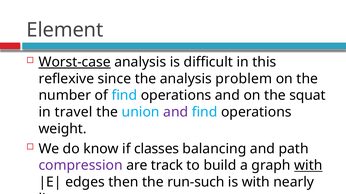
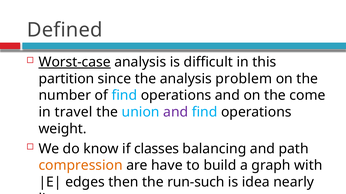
Element: Element -> Defined (65, 30)
reflexive: reflexive -> partition (66, 79)
squat: squat -> come (307, 96)
compression colour: purple -> orange (81, 166)
track: track -> have (167, 166)
with underline: present -> none (308, 166)
is with: with -> idea (256, 183)
